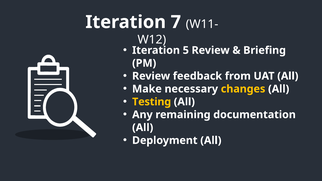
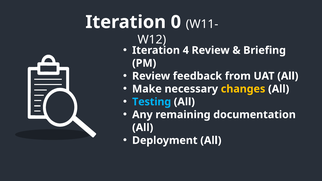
7: 7 -> 0 (176, 22)
5: 5 -> 4 (186, 50)
Testing colour: yellow -> light blue (152, 102)
